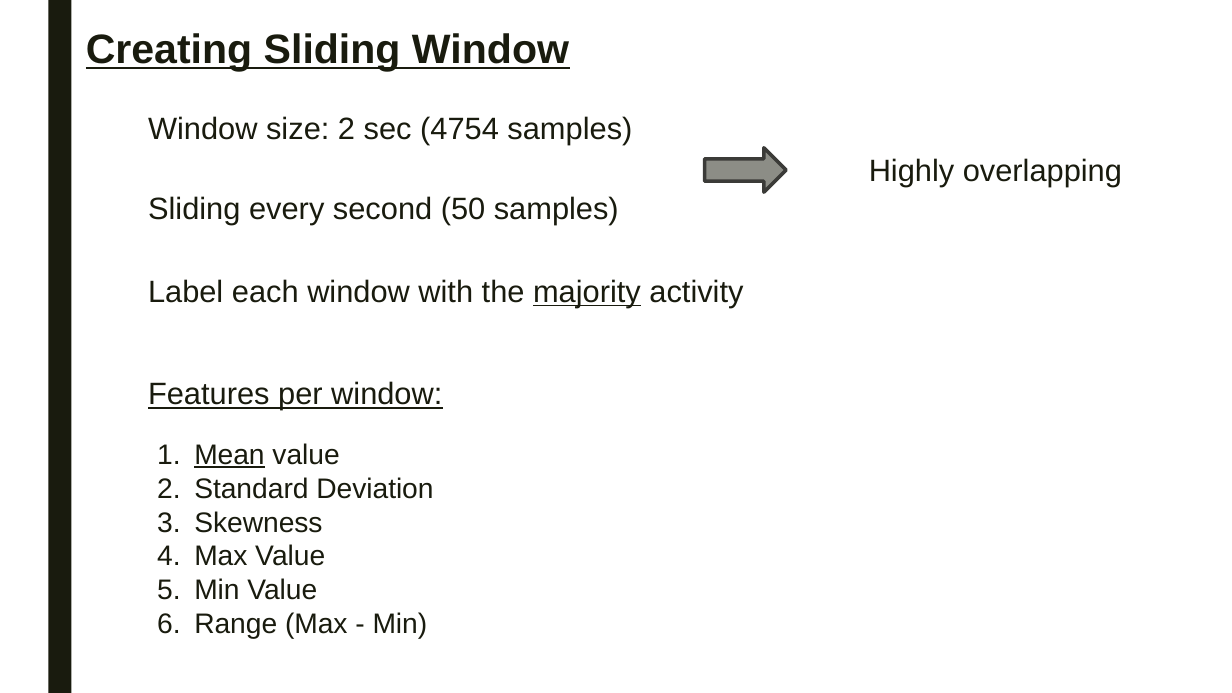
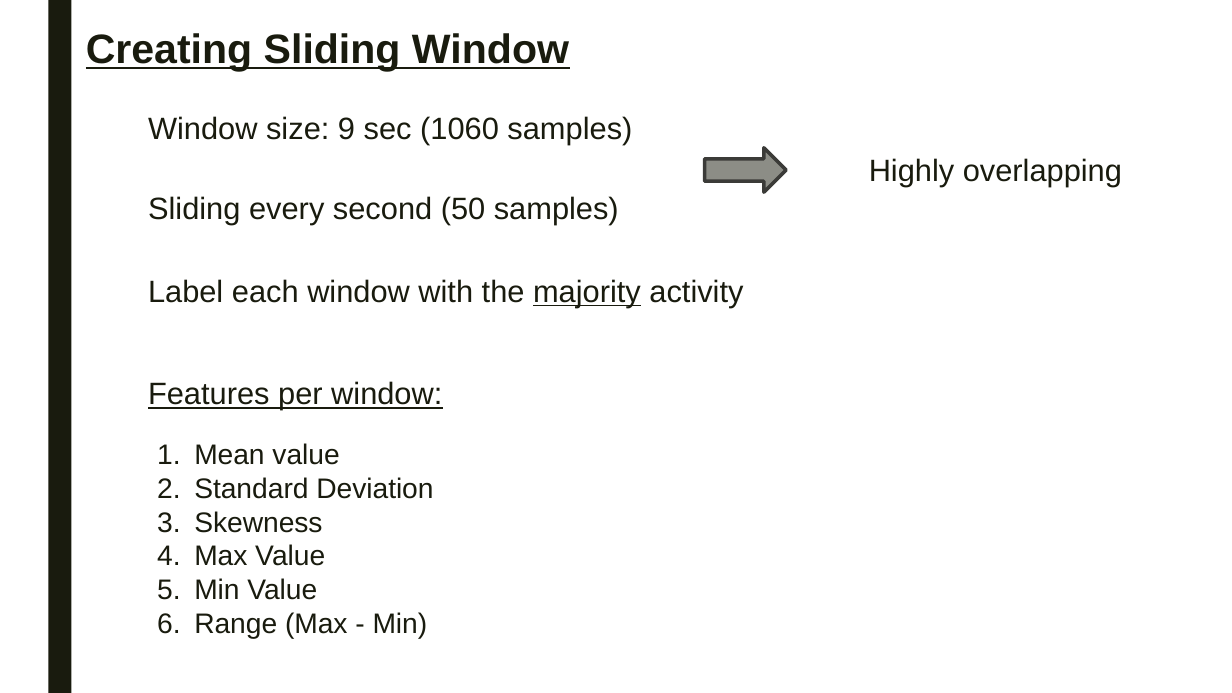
size 2: 2 -> 9 (347, 129)
4754: 4754 -> 1060 (460, 129)
Mean underline: present -> none (229, 455)
